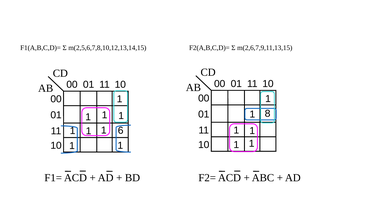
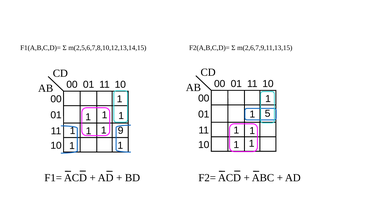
8: 8 -> 5 (268, 114)
6: 6 -> 9 (121, 131)
